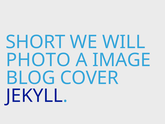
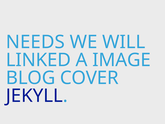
SHORT: SHORT -> NEEDS (35, 42)
PHOTO: PHOTO -> LINKED (38, 60)
